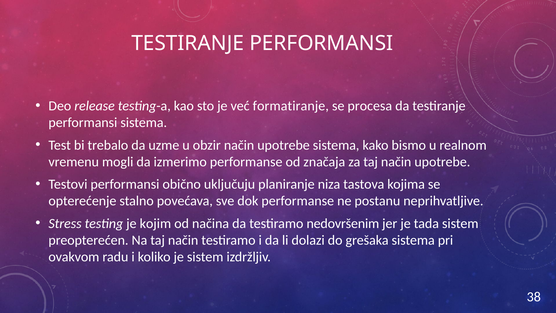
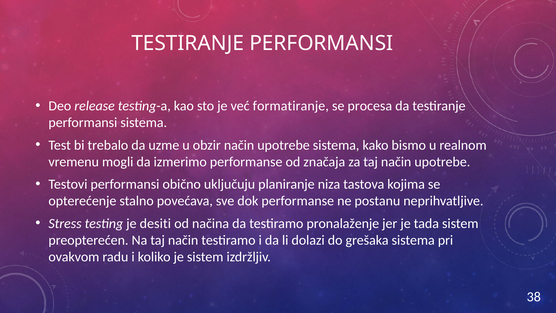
kojim: kojim -> desiti (155, 223)
nedovršenim: nedovršenim -> pronalaženje (343, 223)
